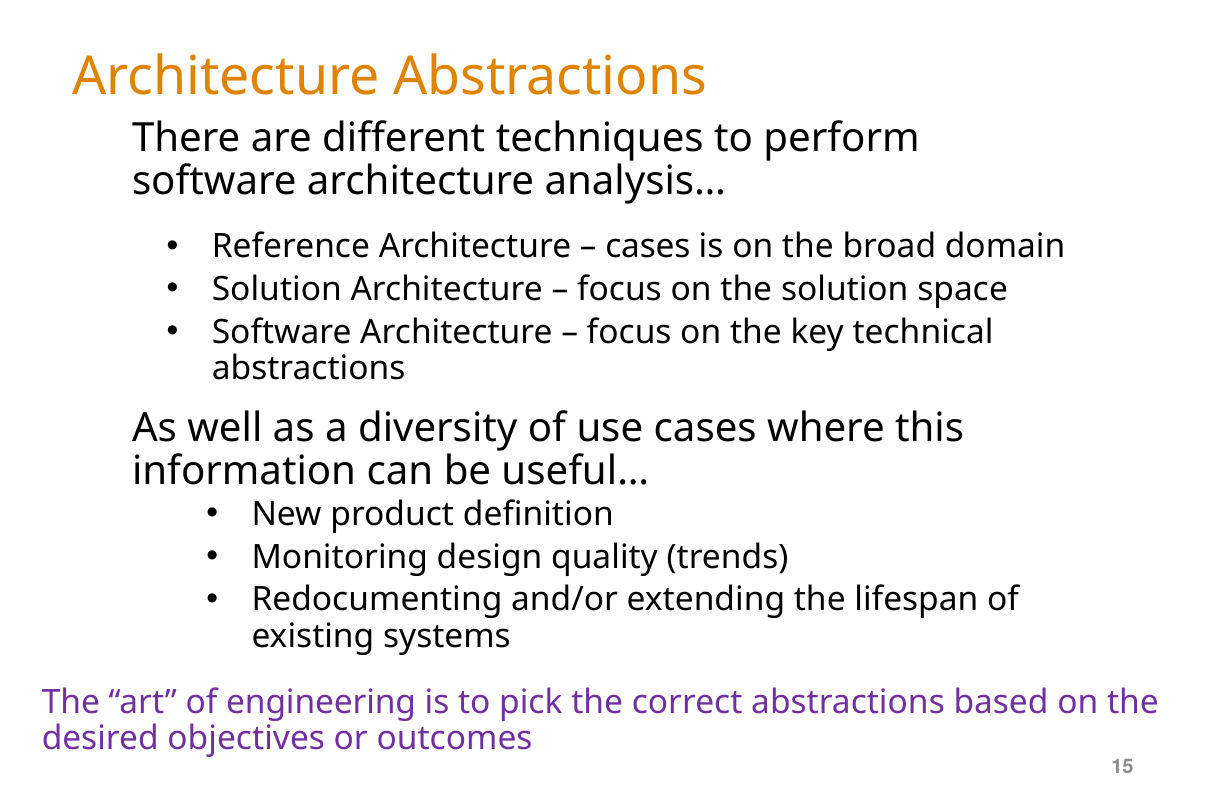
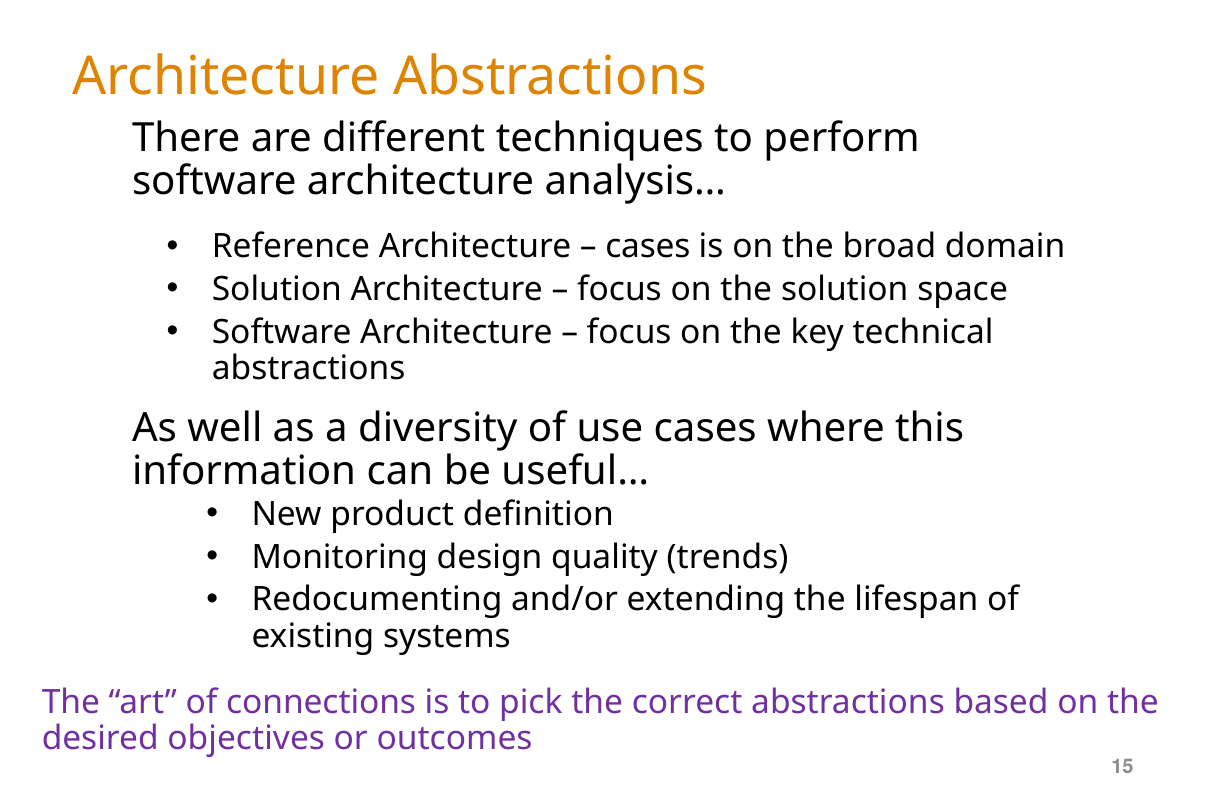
engineering: engineering -> connections (321, 702)
